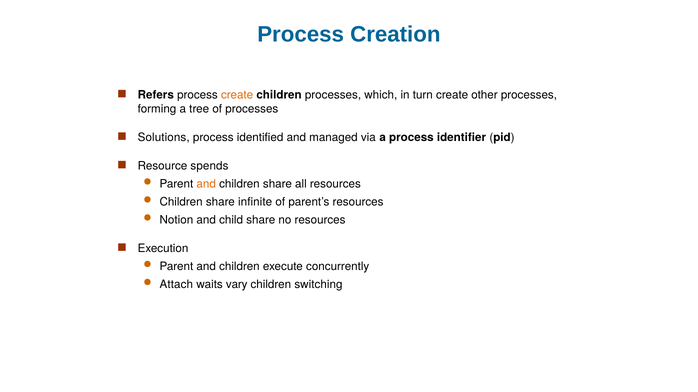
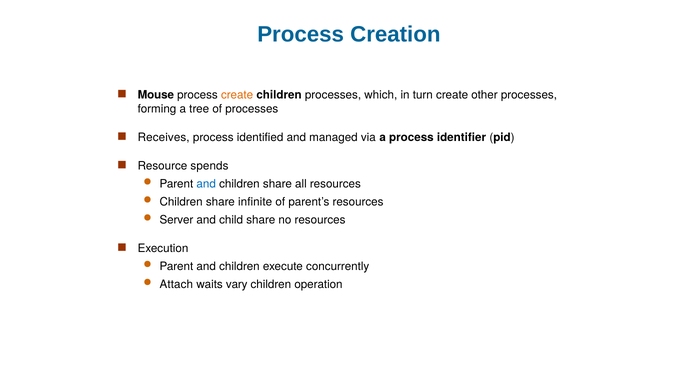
Refers: Refers -> Mouse (156, 95)
Solutions: Solutions -> Receives (164, 138)
and colour: orange -> blue (206, 184)
Notion: Notion -> Server (176, 220)
switching: switching -> operation (318, 285)
